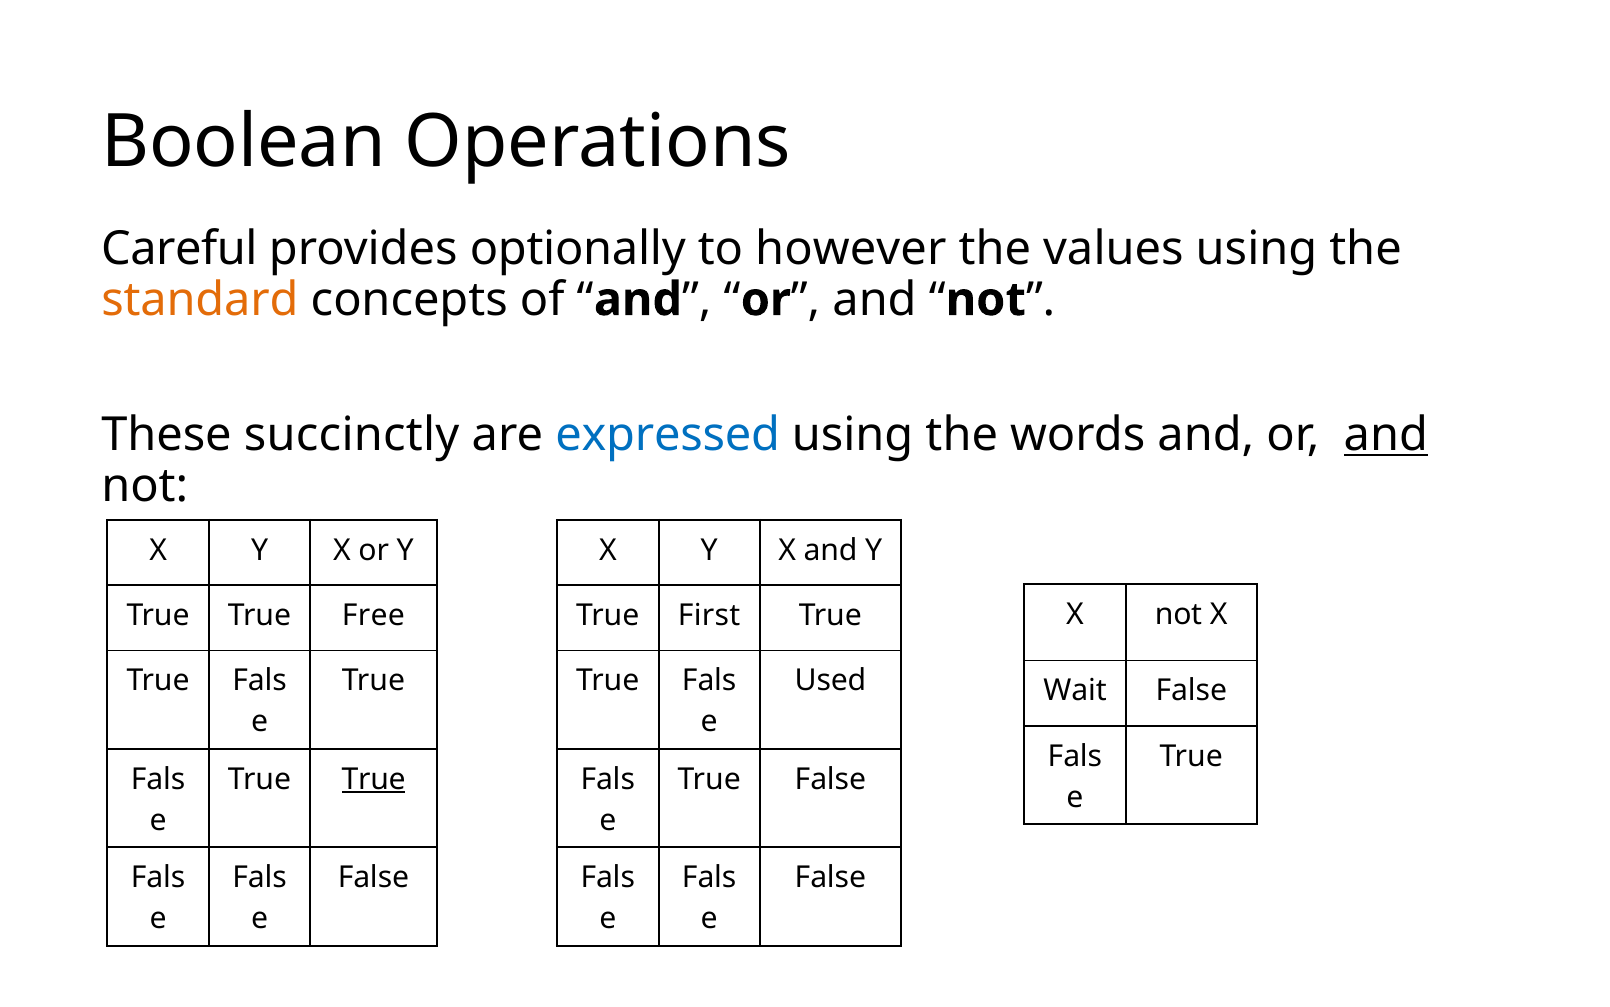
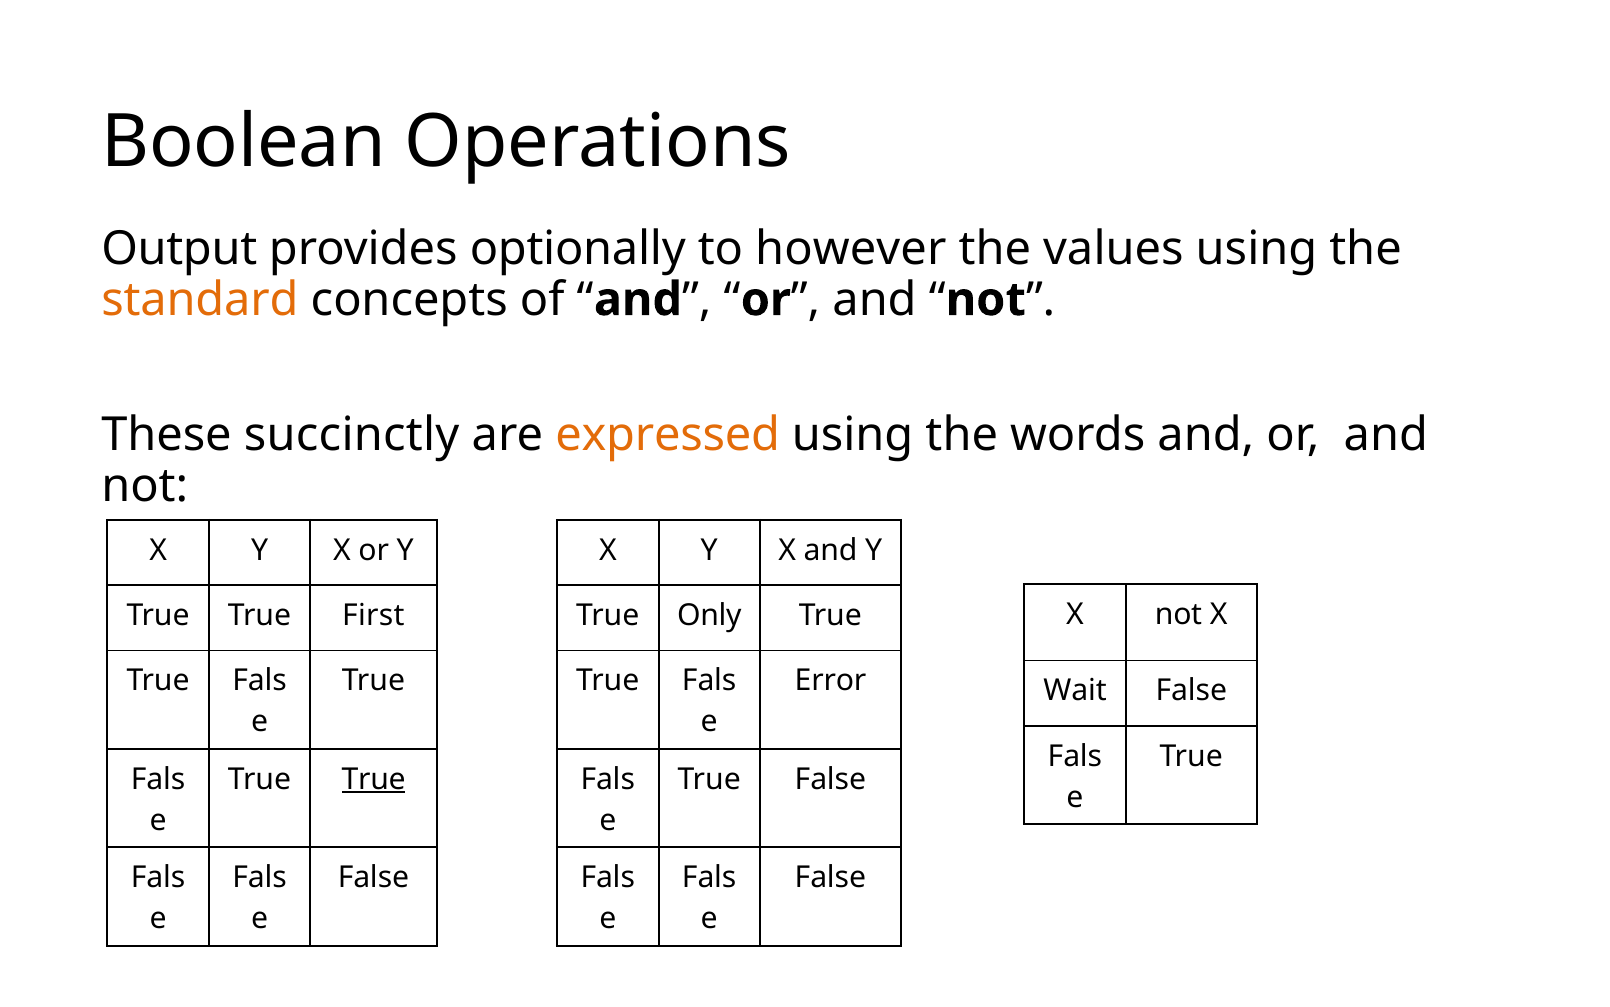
Careful: Careful -> Output (179, 249)
expressed colour: blue -> orange (668, 434)
and underline: present -> none (1386, 434)
Free: Free -> First (373, 615)
First: First -> Only (709, 615)
Used: Used -> Error (830, 680)
